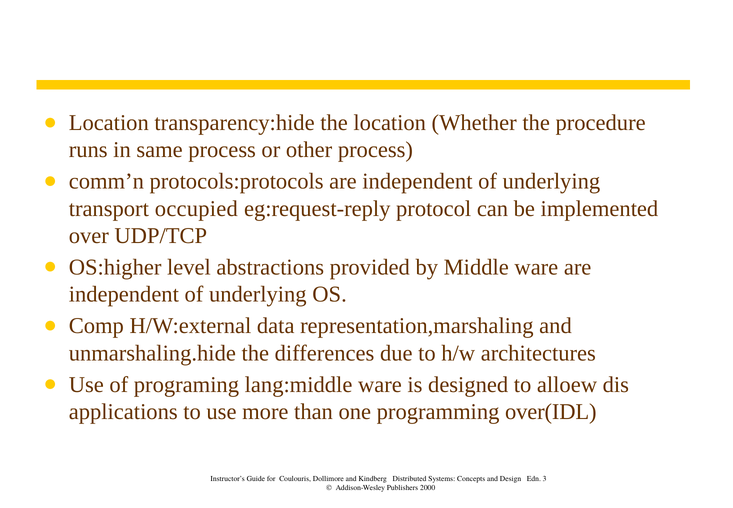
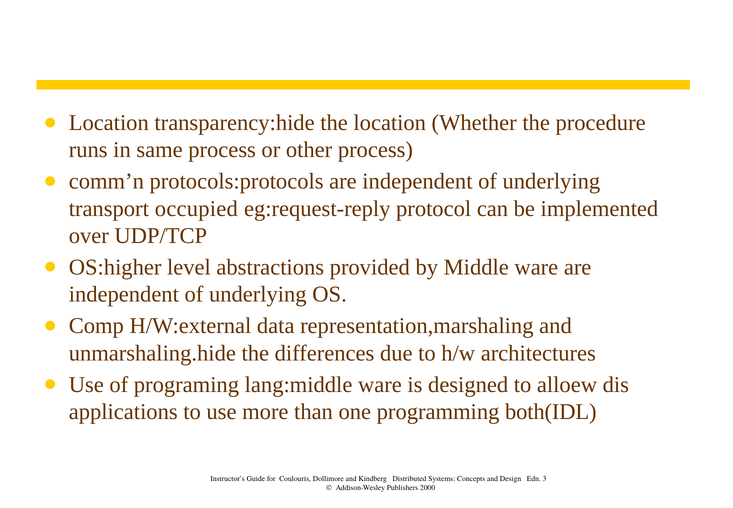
over(IDL: over(IDL -> both(IDL (551, 411)
